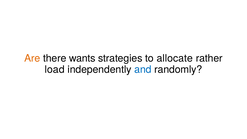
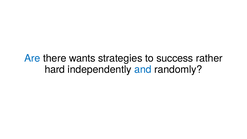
Are colour: orange -> blue (32, 58)
allocate: allocate -> success (175, 58)
load: load -> hard (55, 69)
